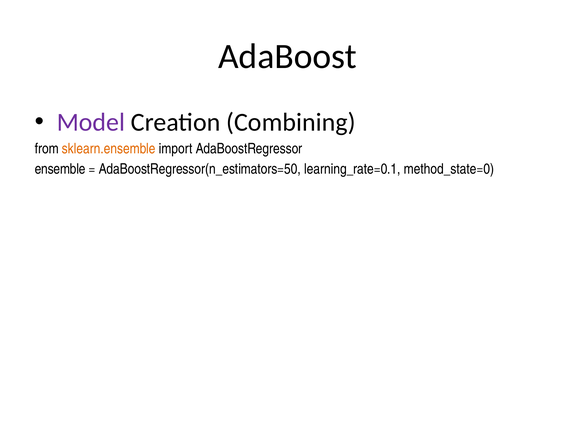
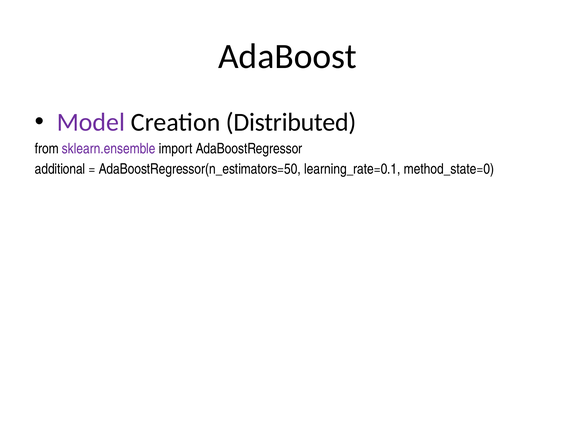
Combining: Combining -> Distributed (291, 122)
sklearn.ensemble colour: orange -> purple (109, 149)
ensemble: ensemble -> additional (60, 169)
